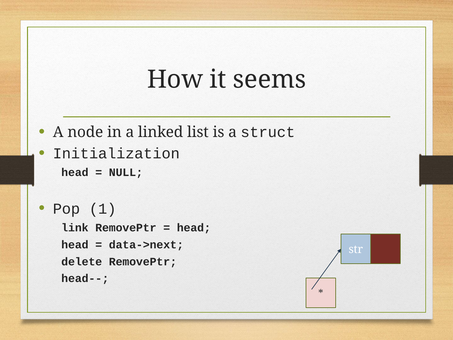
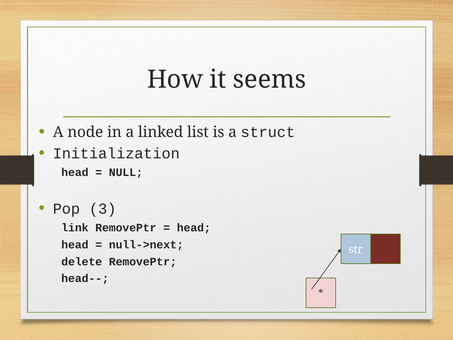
1: 1 -> 3 (103, 209)
data->next: data->next -> null->next (146, 244)
